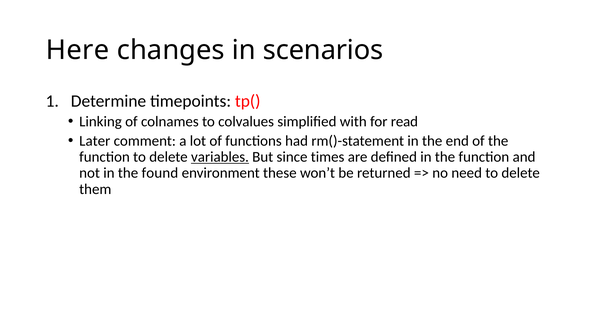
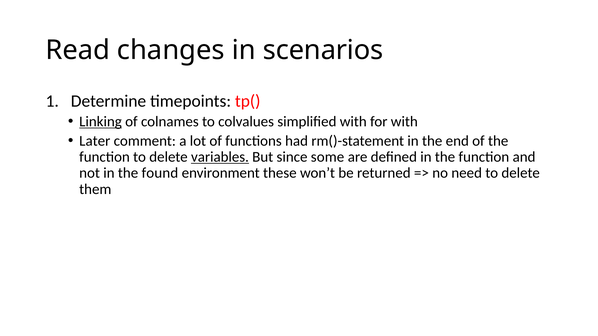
Here: Here -> Read (78, 50)
Linking underline: none -> present (101, 122)
for read: read -> with (404, 122)
times: times -> some (328, 157)
